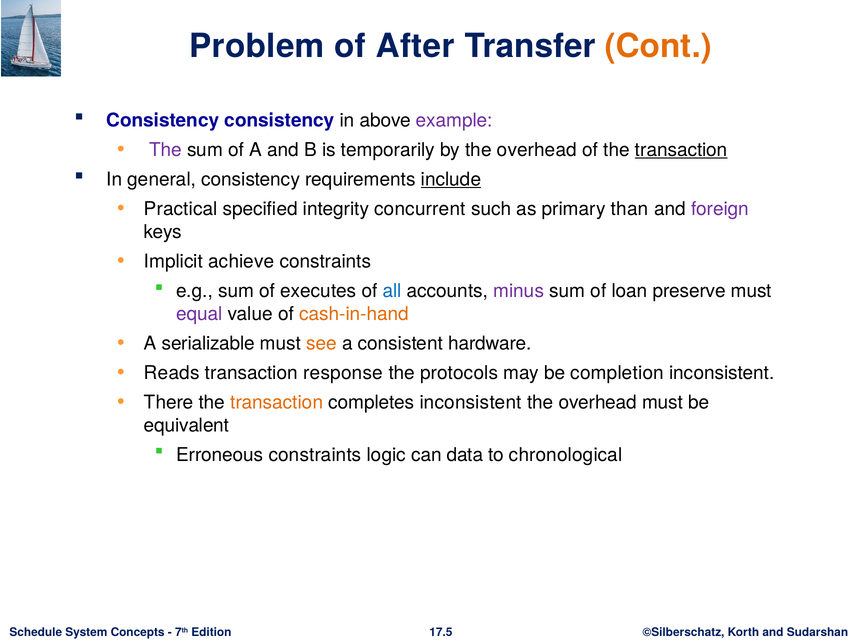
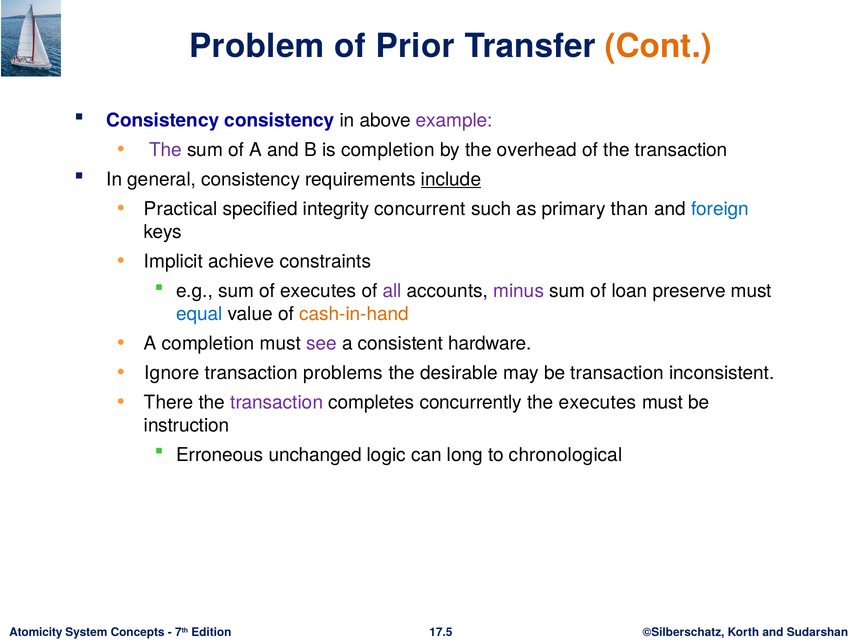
After: After -> Prior (415, 46)
is temporarily: temporarily -> completion (388, 150)
transaction underline: present -> none (681, 150)
foreign colour: purple -> blue (720, 209)
all colour: blue -> purple (392, 291)
equal colour: purple -> blue (199, 314)
A serializable: serializable -> completion (208, 343)
see colour: orange -> purple (321, 343)
Reads: Reads -> Ignore (172, 373)
response: response -> problems (343, 373)
protocols: protocols -> desirable (459, 373)
be completion: completion -> transaction (617, 373)
transaction colour: orange -> purple (277, 402)
completes inconsistent: inconsistent -> concurrently (471, 402)
overhead: overhead -> executes (598, 402)
equivalent: equivalent -> instruction (187, 425)
Erroneous constraints: constraints -> unchanged (315, 455)
data: data -> long (465, 455)
Schedule: Schedule -> Atomicity (36, 632)
